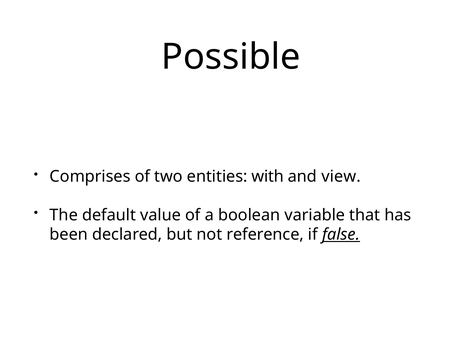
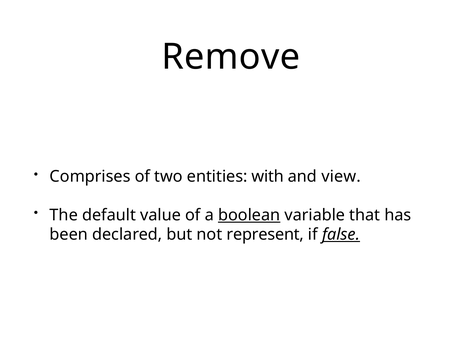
Possible: Possible -> Remove (231, 57)
boolean underline: none -> present (249, 215)
reference: reference -> represent (265, 234)
